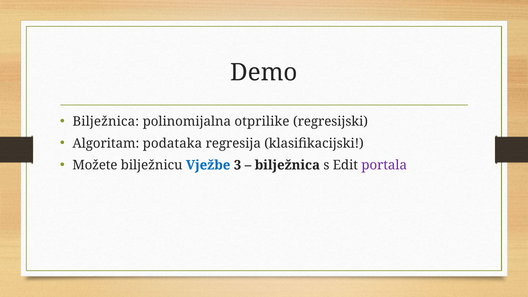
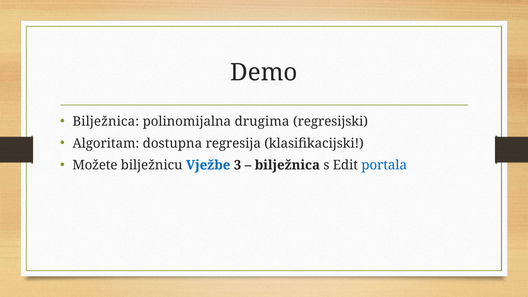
otprilike: otprilike -> drugima (262, 122)
podataka: podataka -> dostupna (172, 143)
portala colour: purple -> blue (384, 165)
